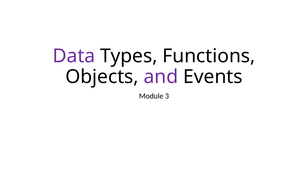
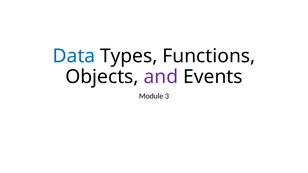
Data colour: purple -> blue (74, 56)
